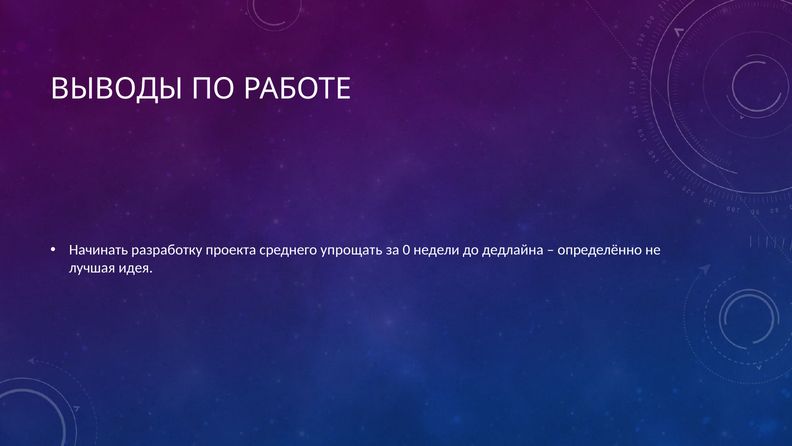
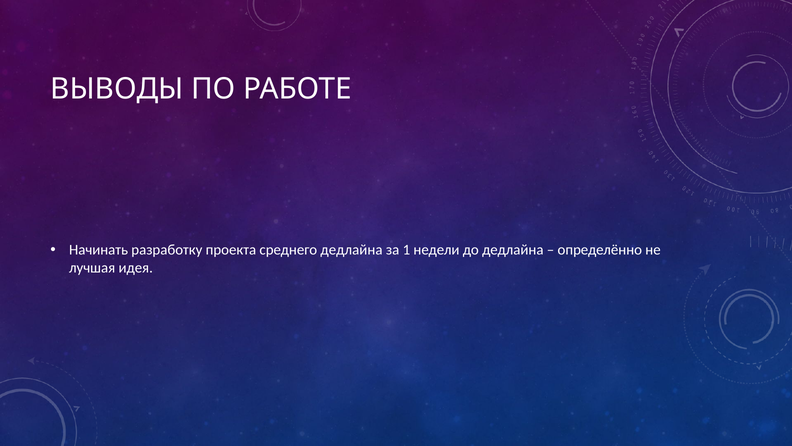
среднего упрощать: упрощать -> дедлайна (351, 250)
0: 0 -> 1 (406, 250)
